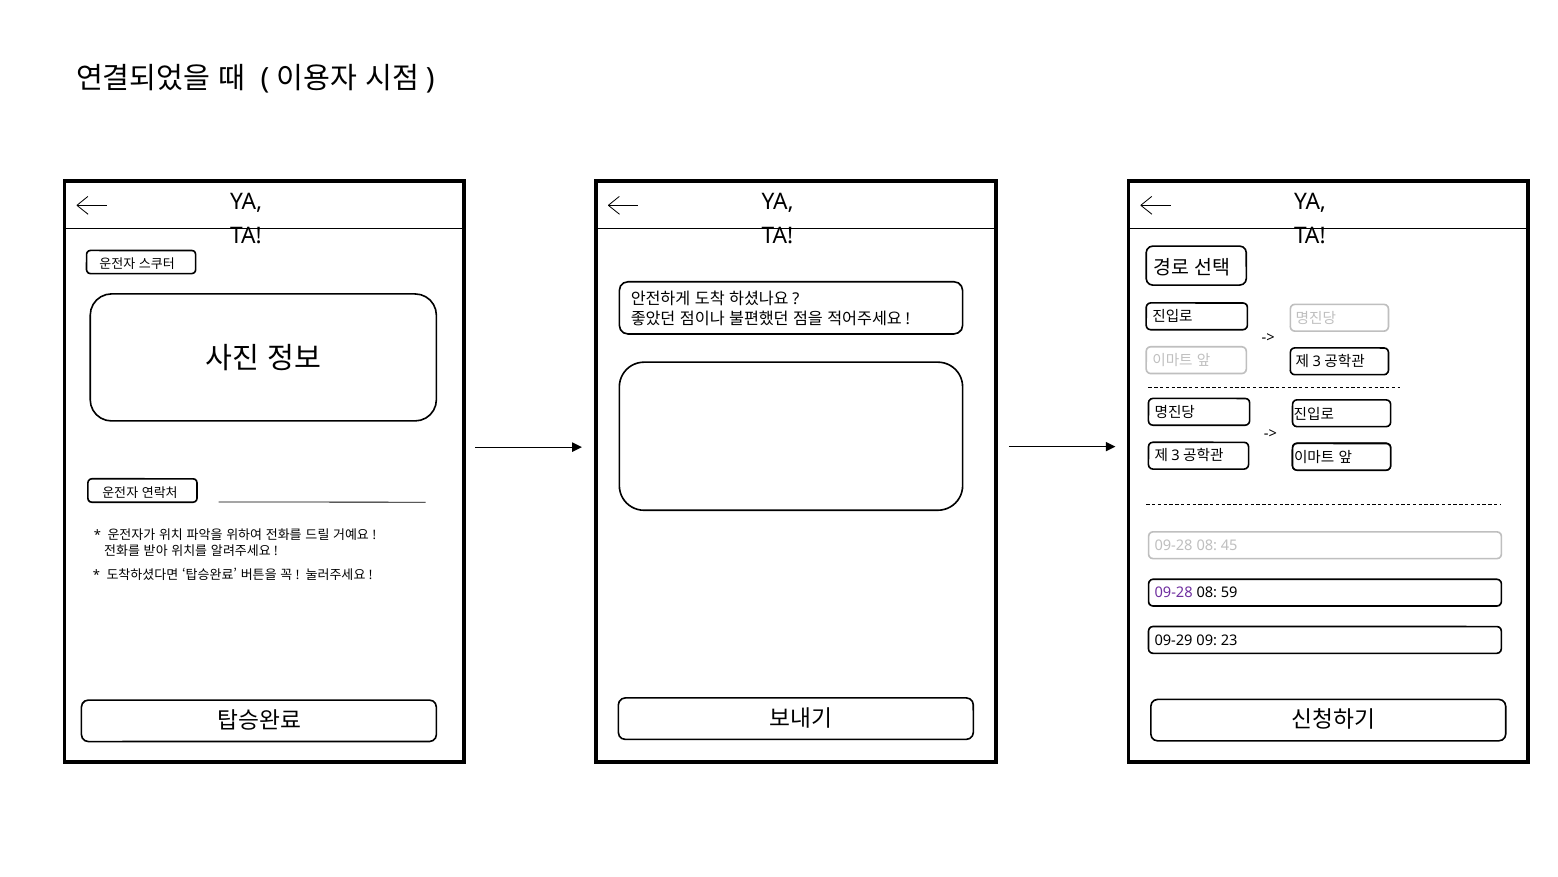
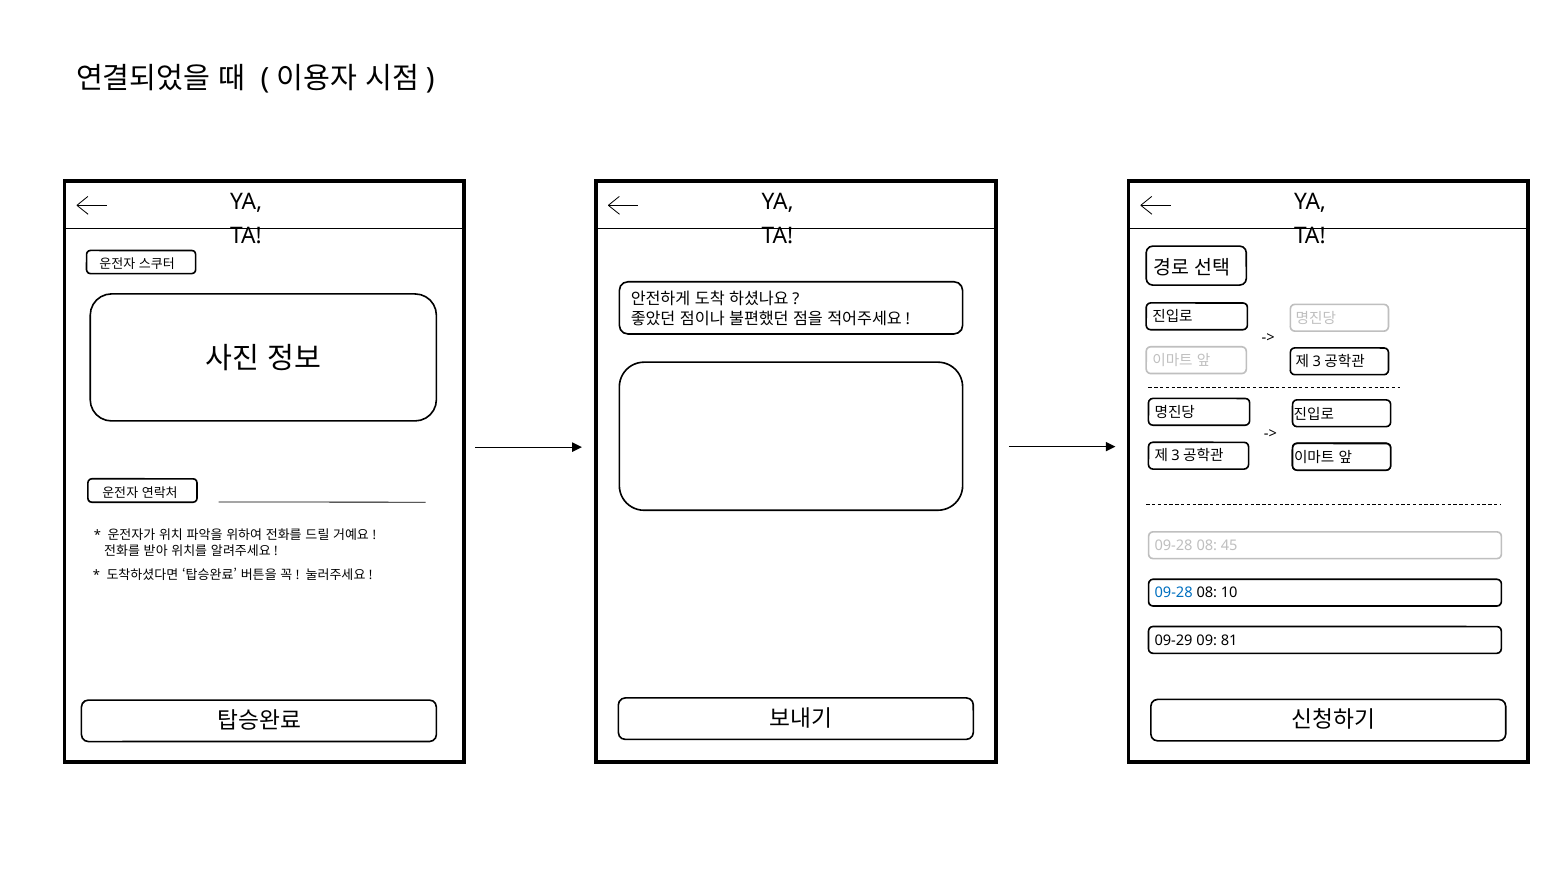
09-28 colour: purple -> blue (1174, 593)
59: 59 -> 10 (1229, 593)
23: 23 -> 81 (1229, 640)
